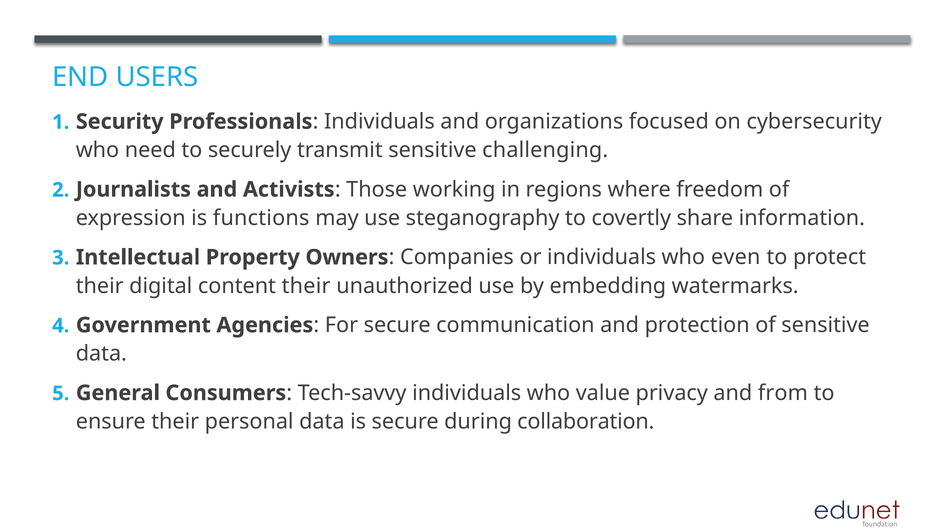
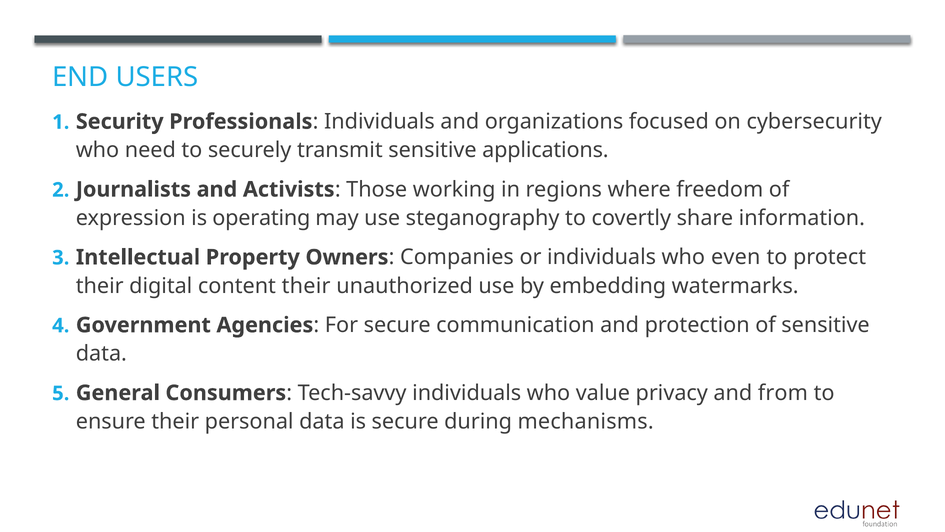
challenging: challenging -> applications (545, 150)
functions: functions -> operating (261, 218)
collaboration: collaboration -> mechanisms (586, 421)
